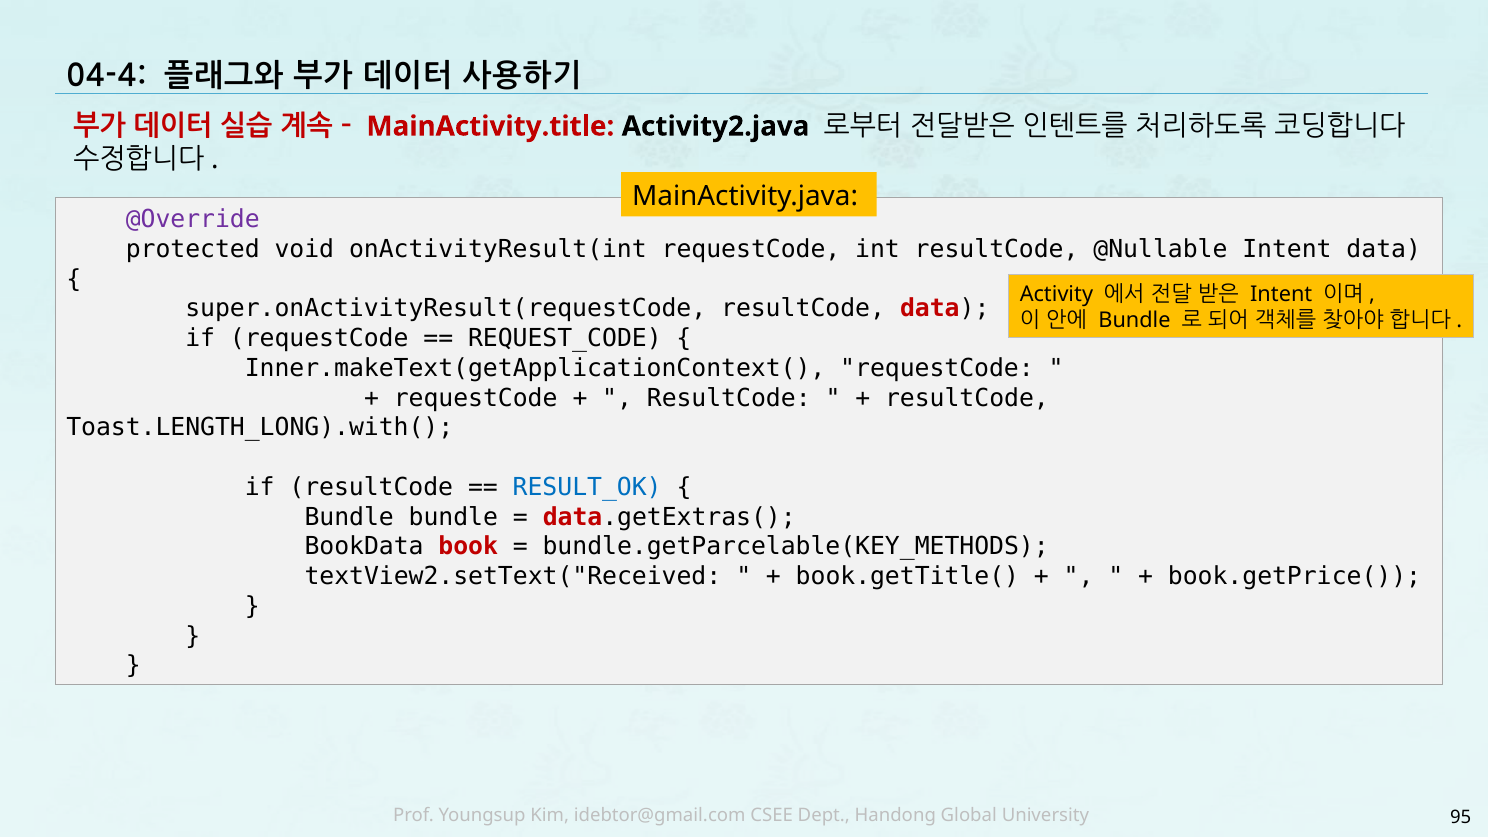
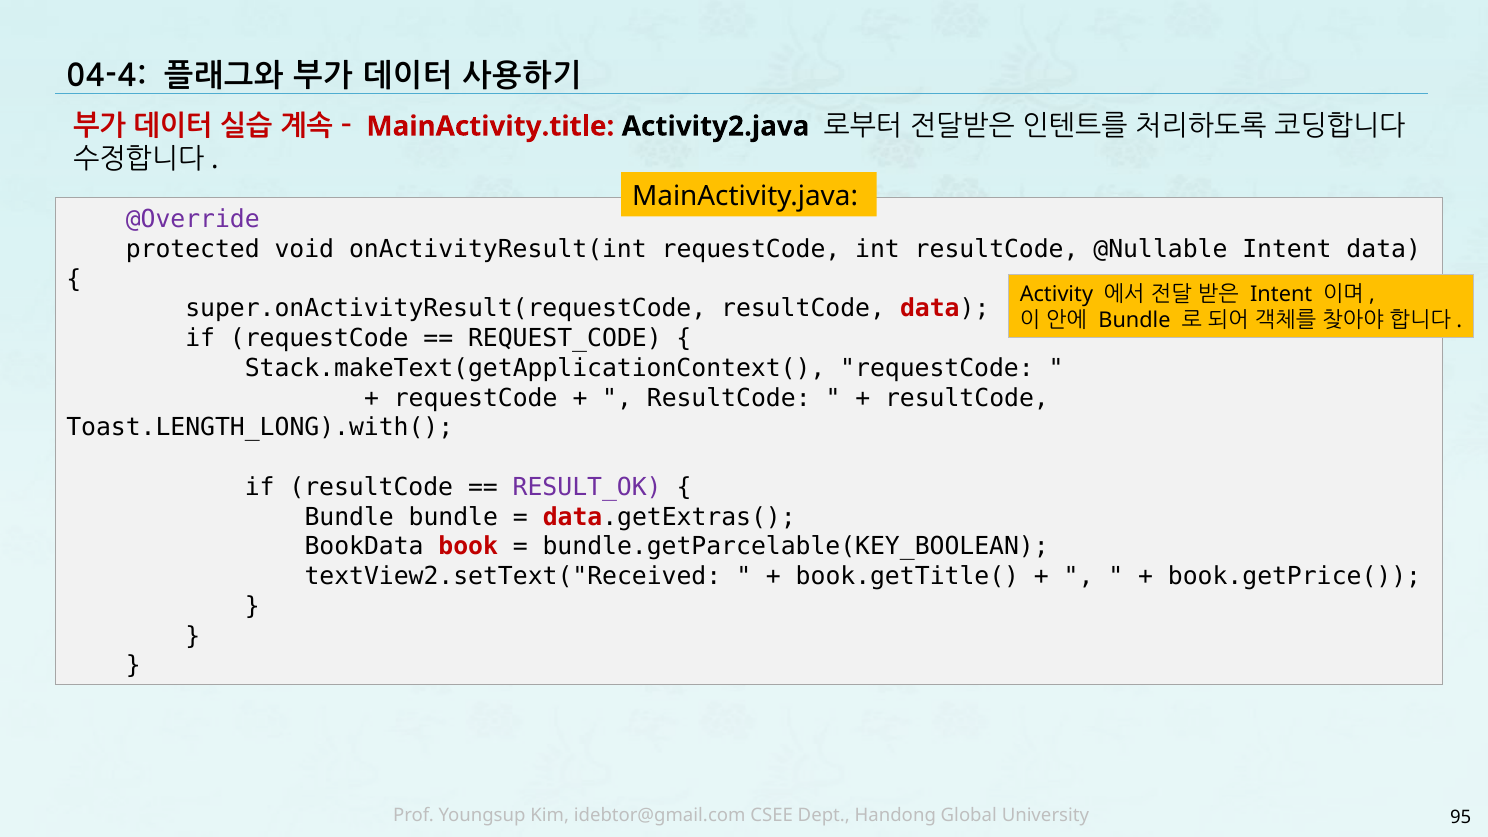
Inner.makeText(getApplicationContext(: Inner.makeText(getApplicationContext( -> Stack.makeText(getApplicationContext( (535, 368)
RESULT_OK colour: blue -> purple (587, 487)
bundle.getParcelable(KEY_METHODS: bundle.getParcelable(KEY_METHODS -> bundle.getParcelable(KEY_BOOLEAN (796, 547)
